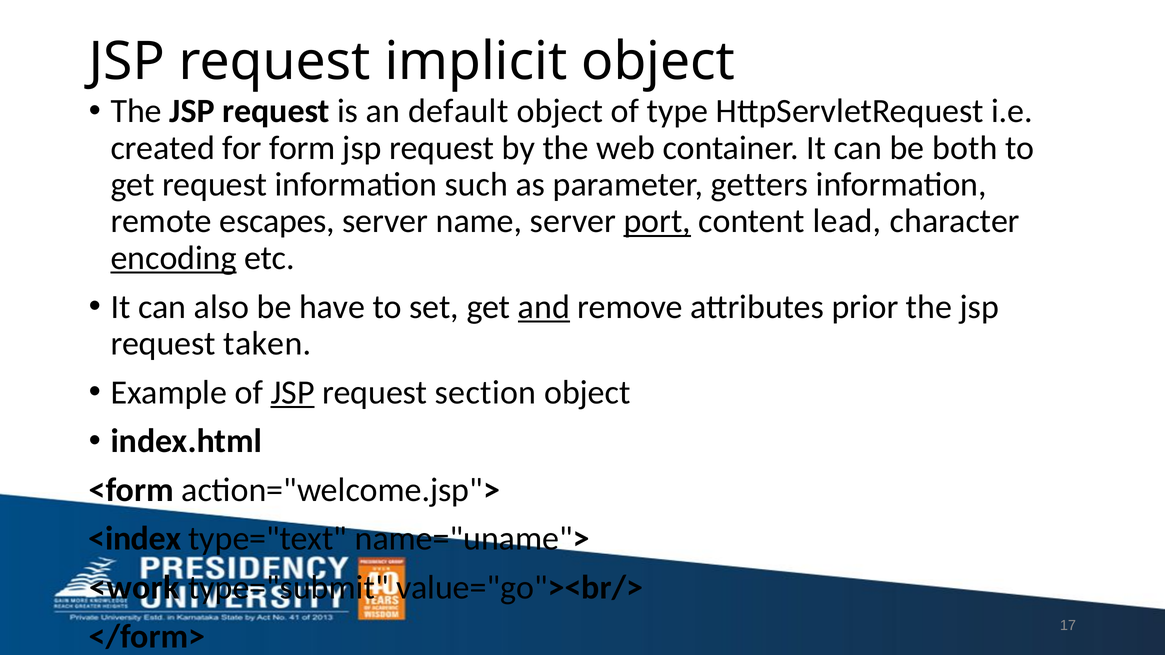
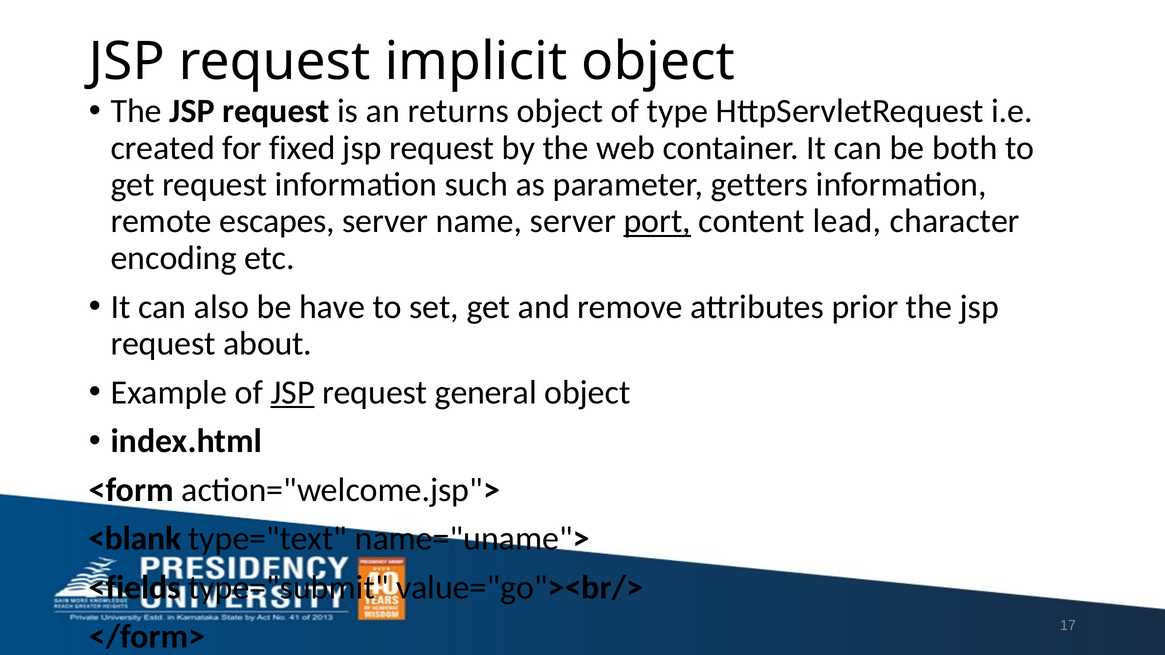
default: default -> returns (458, 111)
form: form -> fixed (302, 148)
encoding underline: present -> none (174, 258)
and underline: present -> none (544, 307)
taken: taken -> about (268, 344)
section: section -> general (486, 392)
<index: <index -> <blank (135, 539)
<work: <work -> <fields (135, 588)
